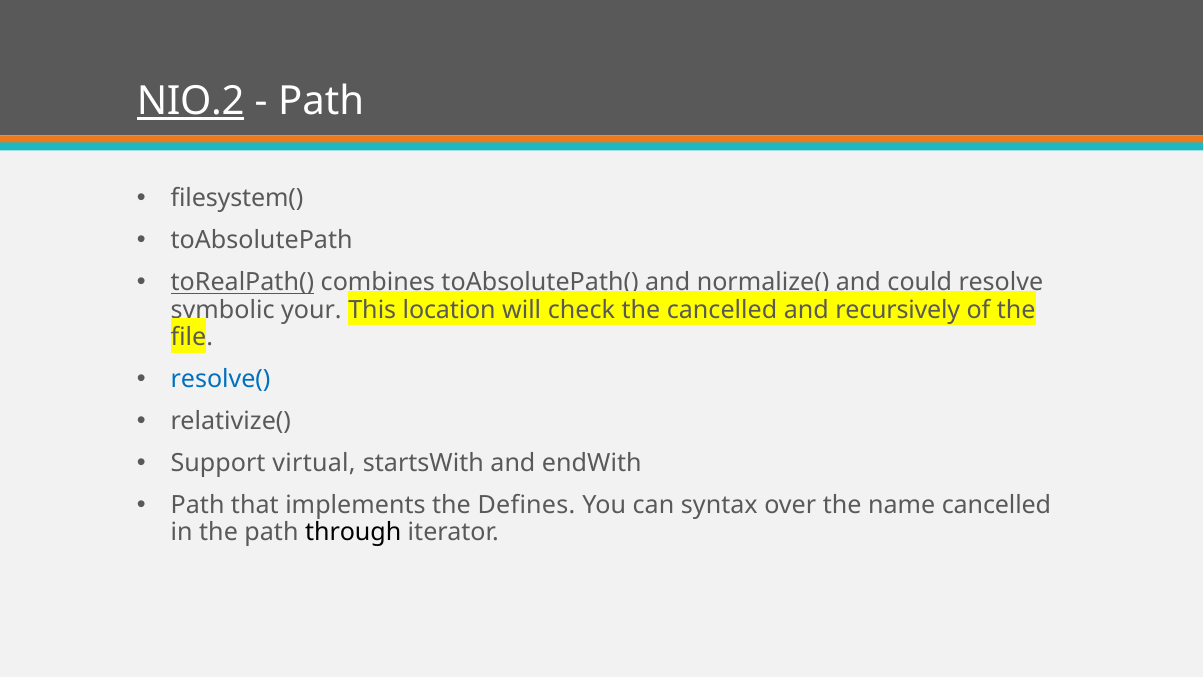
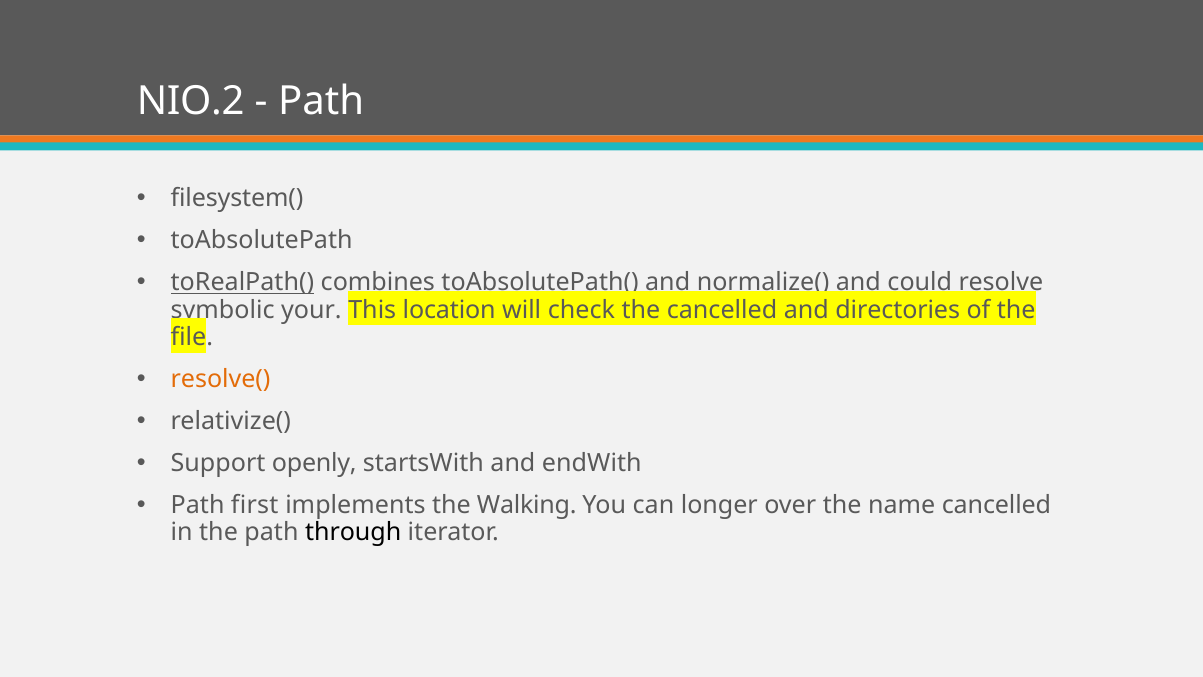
NIO.2 underline: present -> none (191, 101)
recursively: recursively -> directories (898, 310)
resolve( colour: blue -> orange (221, 379)
virtual: virtual -> openly (314, 463)
that: that -> first (255, 505)
Defines: Defines -> Walking (527, 505)
syntax: syntax -> longer (719, 505)
